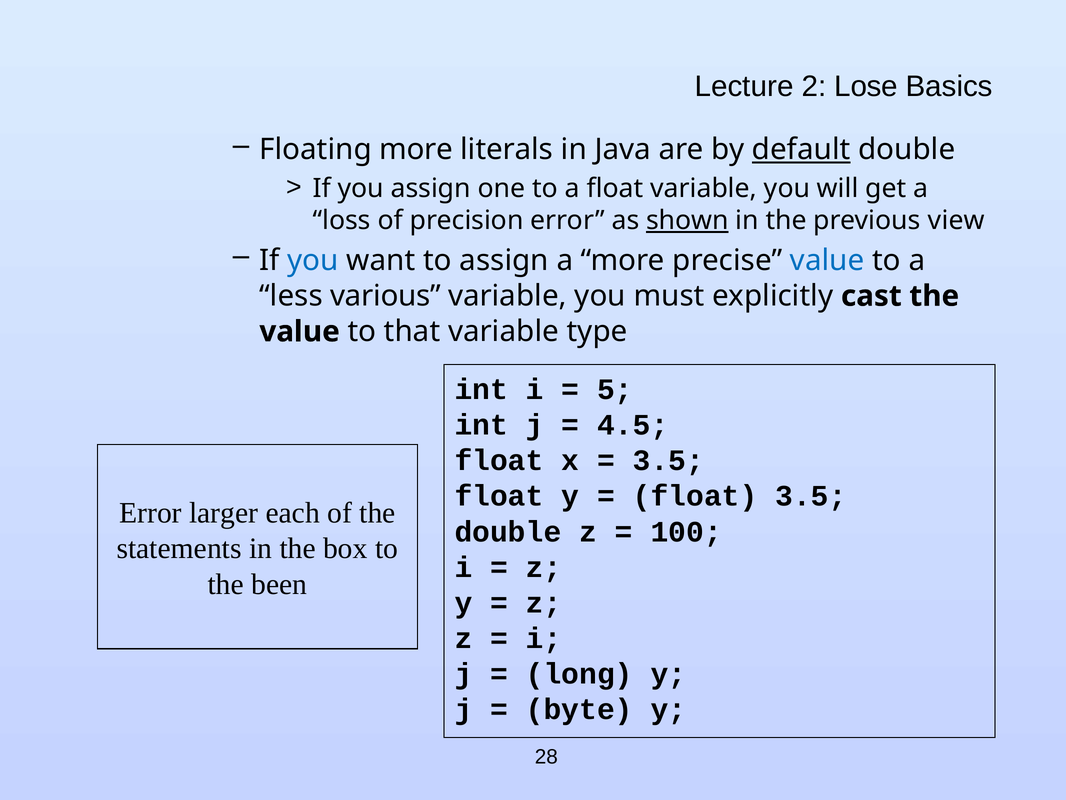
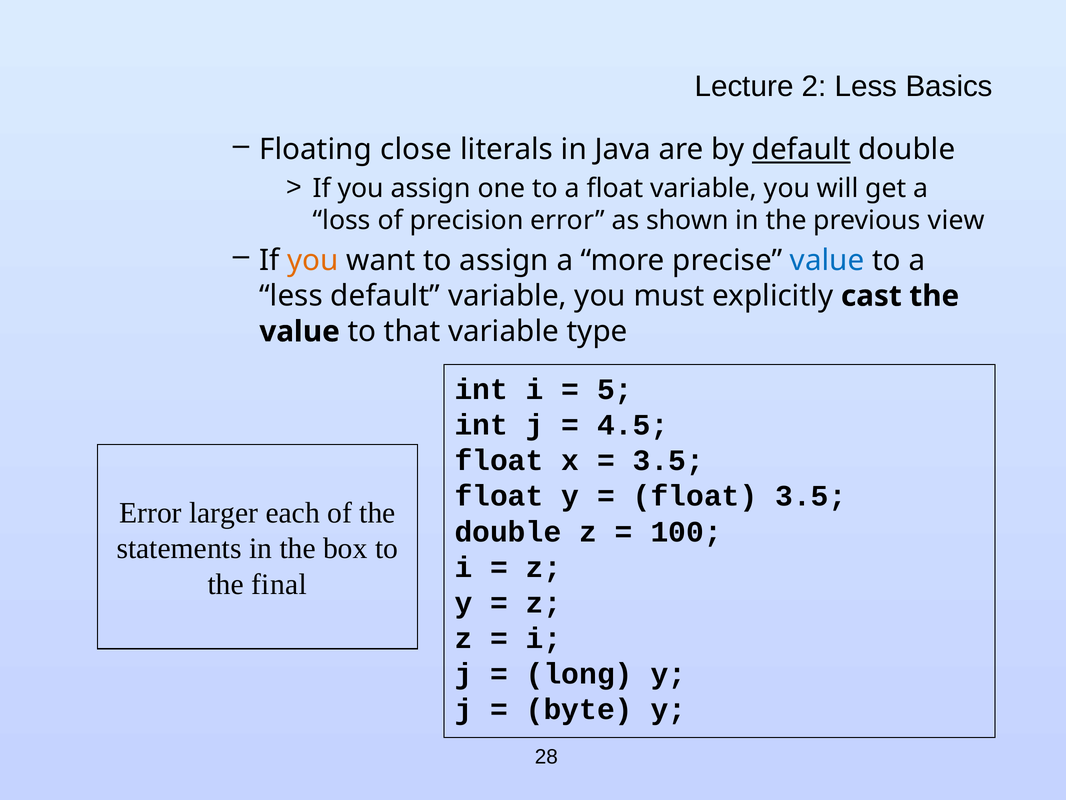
2 Lose: Lose -> Less (866, 86)
Floating more: more -> close (416, 150)
shown underline: present -> none (687, 220)
you colour: blue -> orange (313, 260)
less various: various -> default (385, 296)
been: been -> final (279, 584)
